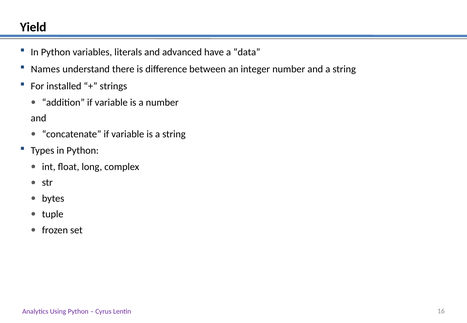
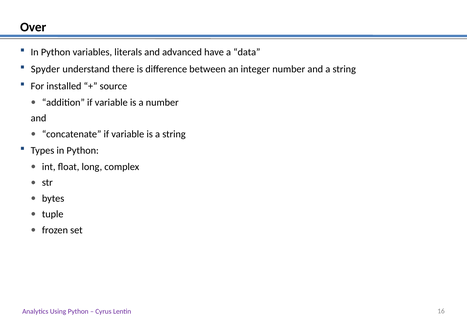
Yield: Yield -> Over (33, 27)
Names: Names -> Spyder (45, 69)
strings: strings -> source (113, 86)
